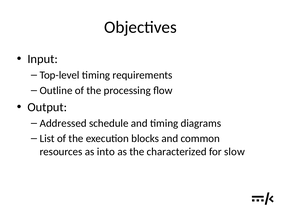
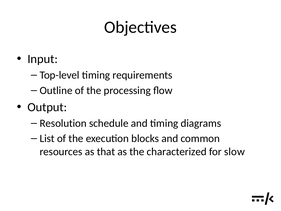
Addressed: Addressed -> Resolution (63, 123)
into: into -> that (106, 151)
